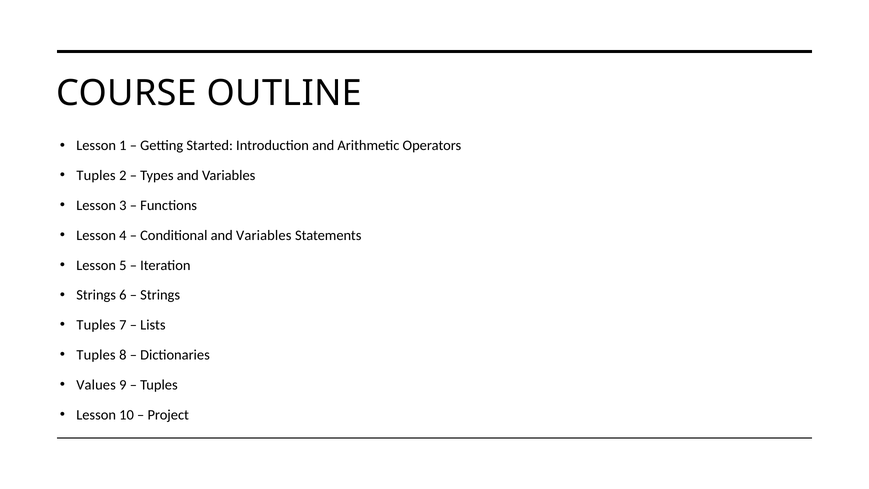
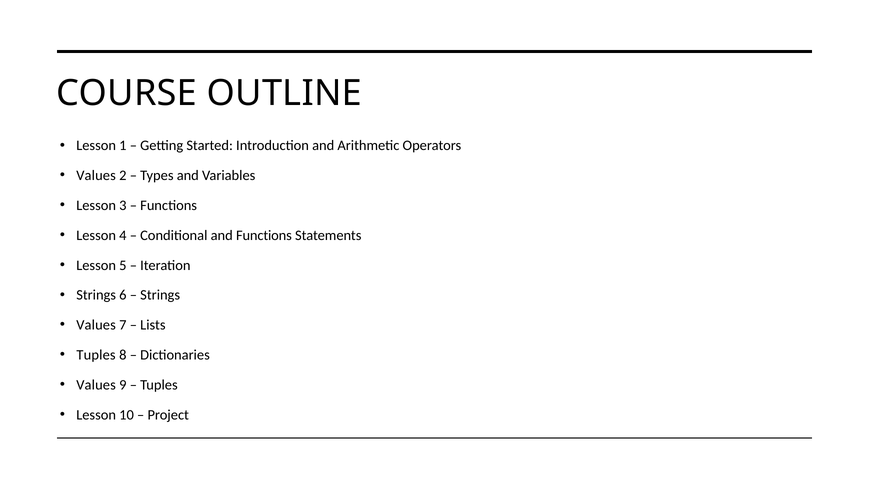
Tuples: Tuples -> Values (96, 175)
Conditional and Variables: Variables -> Functions (264, 235)
Tuples: Tuples -> Values (96, 325)
